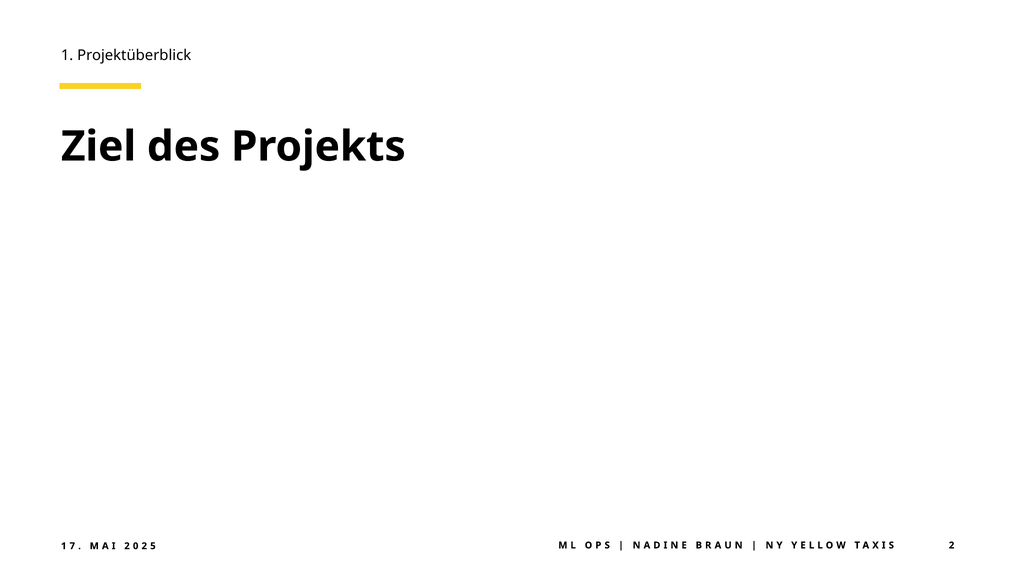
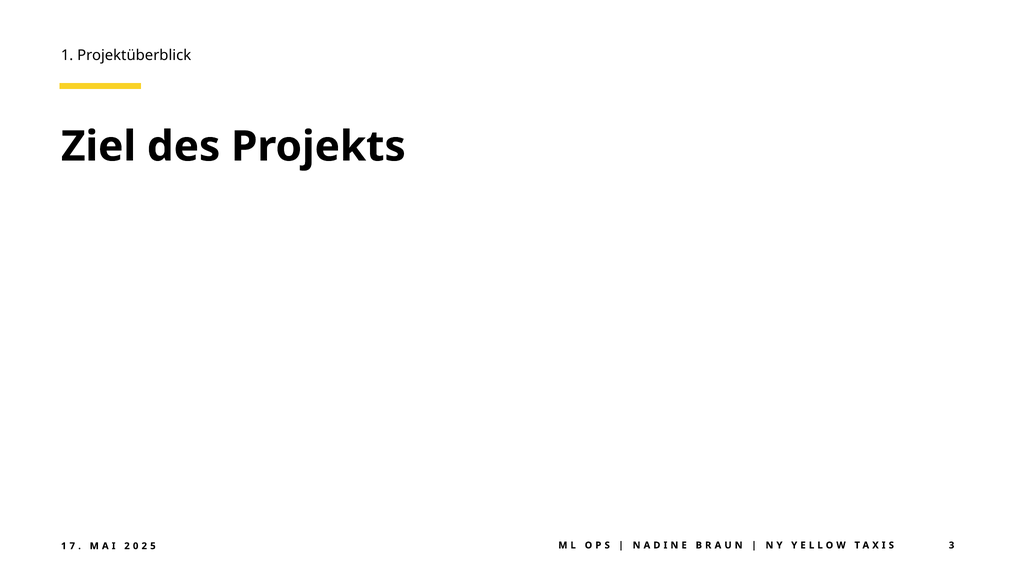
2: 2 -> 3 (952, 545)
